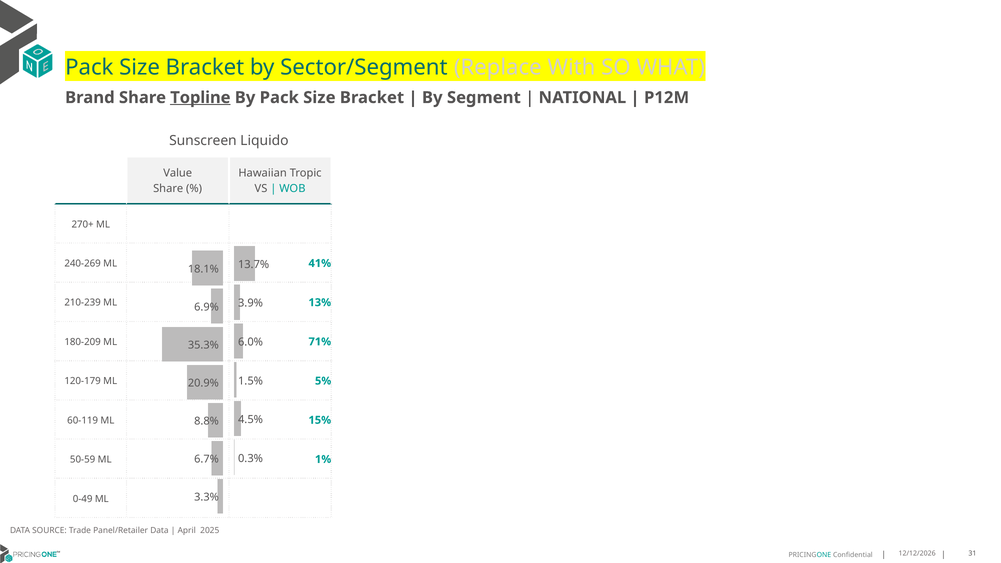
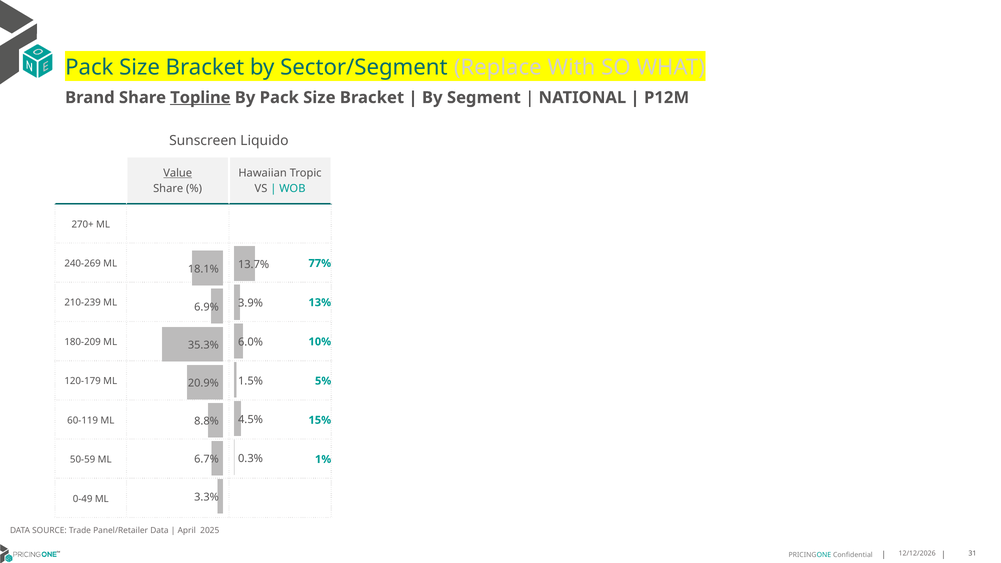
Value underline: none -> present (178, 173)
41%: 41% -> 77% (320, 263)
71%: 71% -> 10% (320, 342)
